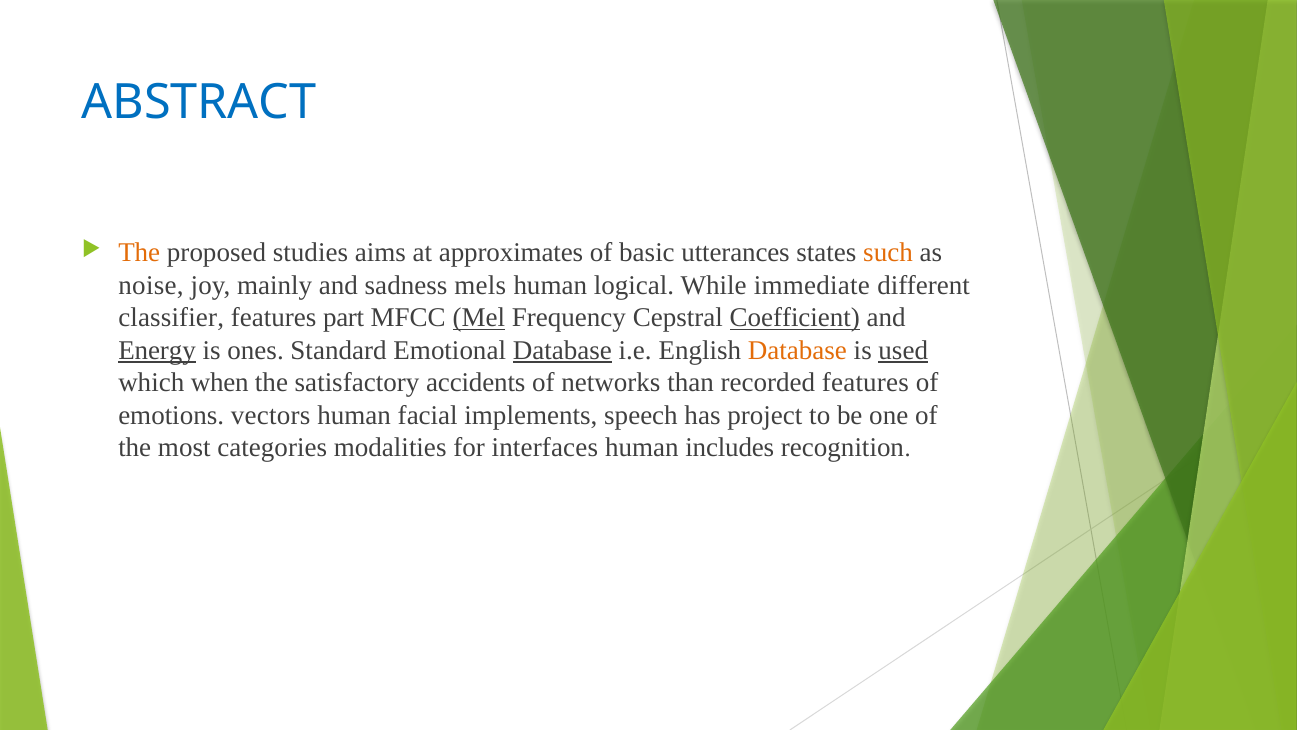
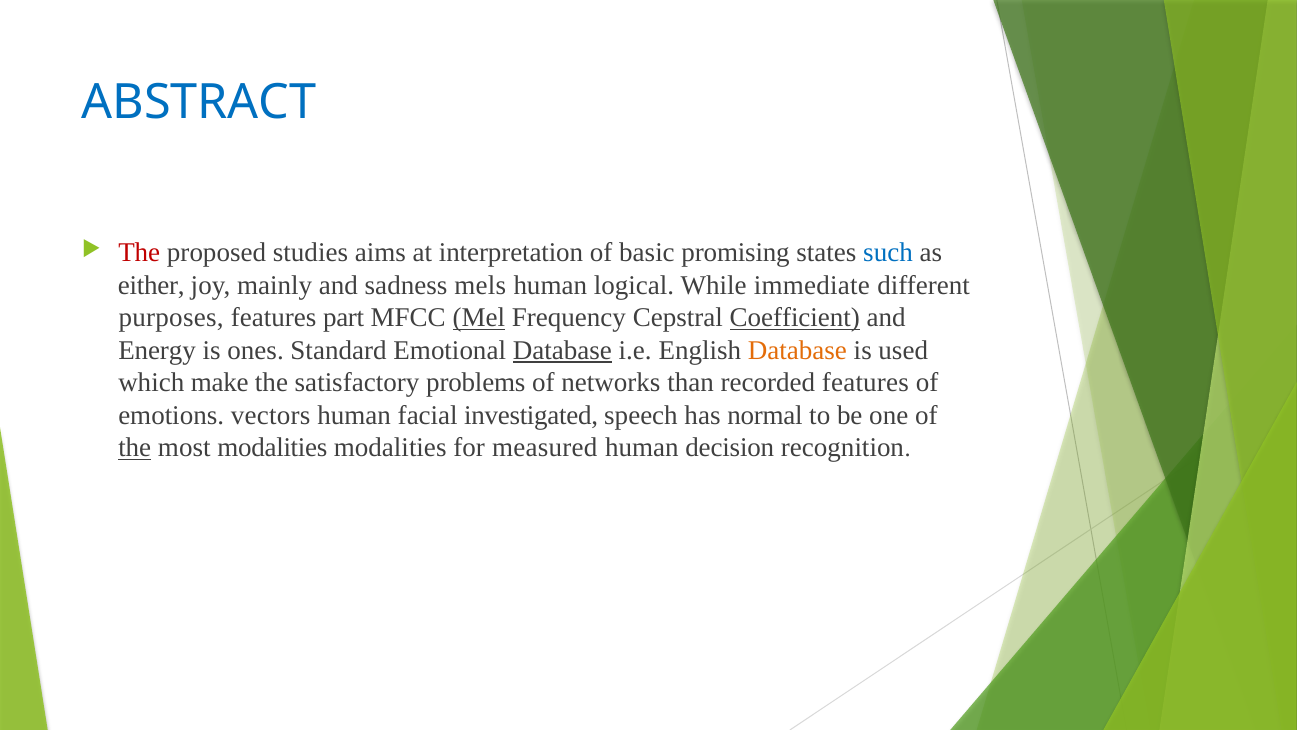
The colour: orange -> red (139, 253)
approximates: approximates -> interpretation (511, 253)
utterances: utterances -> promising (736, 253)
such colour: orange -> blue (888, 253)
noise: noise -> either (151, 285)
classifier: classifier -> purposes (171, 318)
Energy underline: present -> none (157, 350)
used underline: present -> none (903, 350)
when: when -> make (220, 383)
accidents: accidents -> problems (476, 383)
implements: implements -> investigated (531, 415)
project: project -> normal (765, 415)
the underline: none -> present (135, 447)
most categories: categories -> modalities (272, 447)
interfaces: interfaces -> measured (545, 447)
includes: includes -> decision (730, 447)
